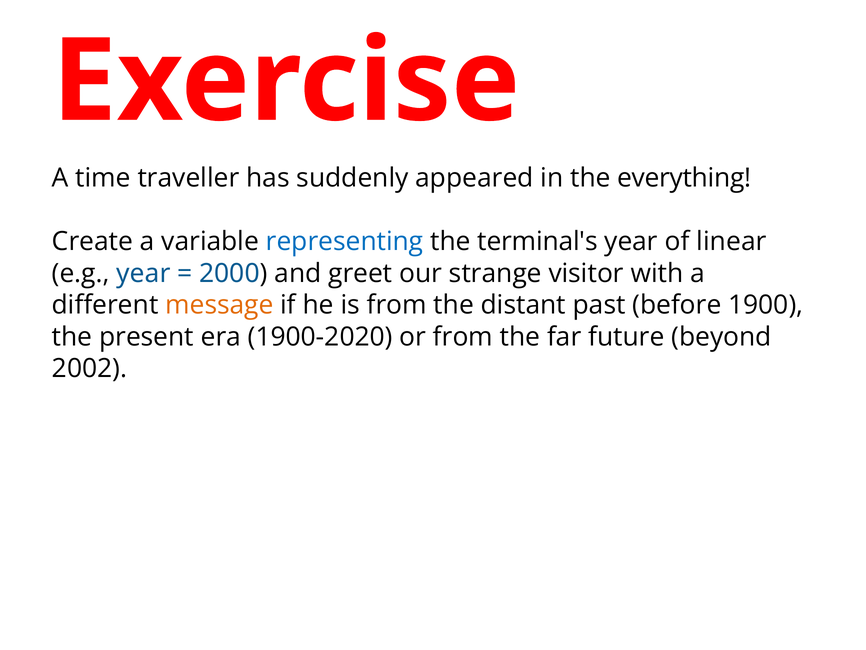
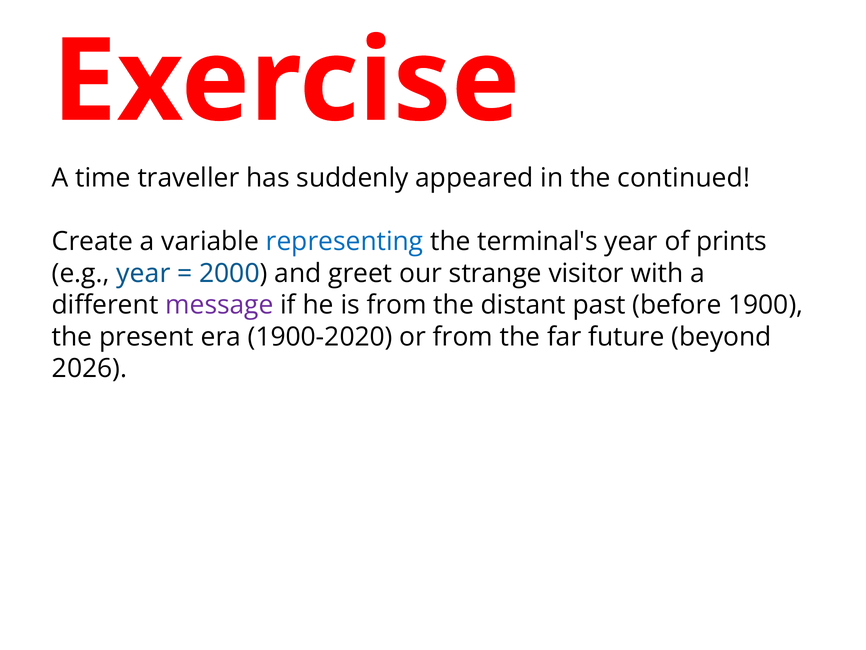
everything: everything -> continued (684, 178)
linear: linear -> prints (732, 241)
message colour: orange -> purple (219, 305)
2002: 2002 -> 2026 (89, 368)
